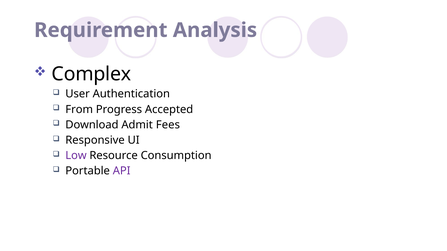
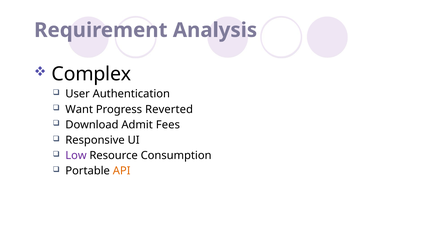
From: From -> Want (79, 110)
Accepted: Accepted -> Reverted (169, 110)
API colour: purple -> orange (122, 171)
